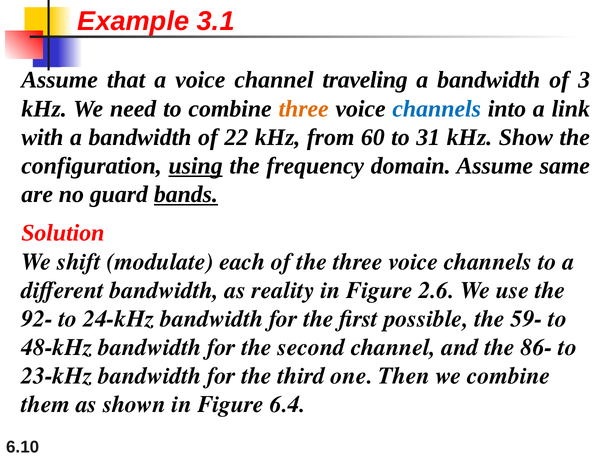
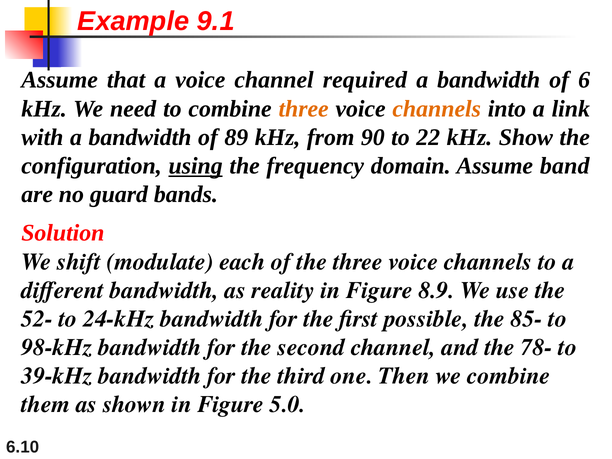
3.1: 3.1 -> 9.1 (216, 21)
traveling: traveling -> required (365, 80)
3: 3 -> 6 (584, 80)
channels colour: blue -> orange (437, 109)
22: 22 -> 89 (236, 137)
60: 60 -> 90 (373, 137)
31: 31 -> 22 (428, 137)
same: same -> band (565, 166)
bands underline: present -> none (186, 194)
2.6: 2.6 -> 8.9 (436, 290)
92-: 92- -> 52- (37, 319)
59-: 59- -> 85- (527, 319)
48-kHz: 48-kHz -> 98-kHz (57, 347)
86-: 86- -> 78- (537, 347)
23-kHz: 23-kHz -> 39-kHz (57, 376)
6.4: 6.4 -> 5.0 (288, 405)
